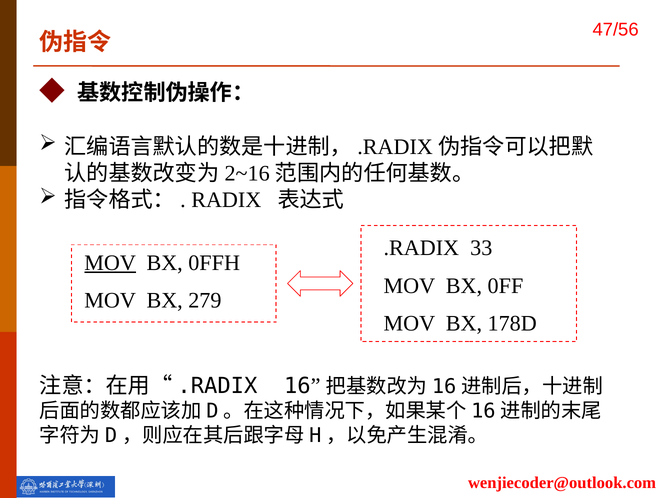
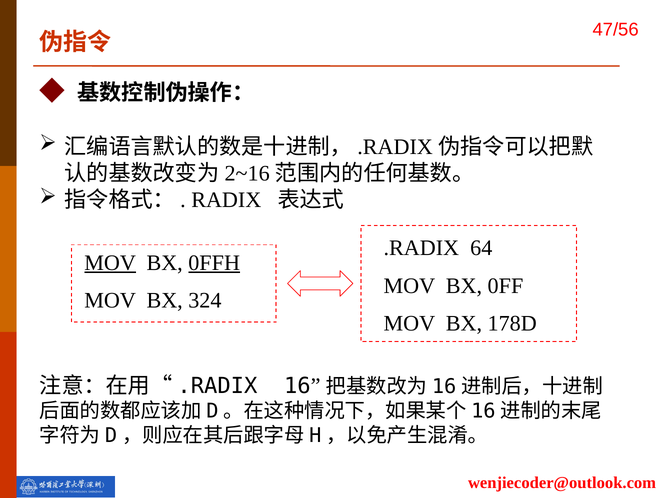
33: 33 -> 64 (481, 248)
0FFH underline: none -> present (214, 263)
279: 279 -> 324 (205, 300)
